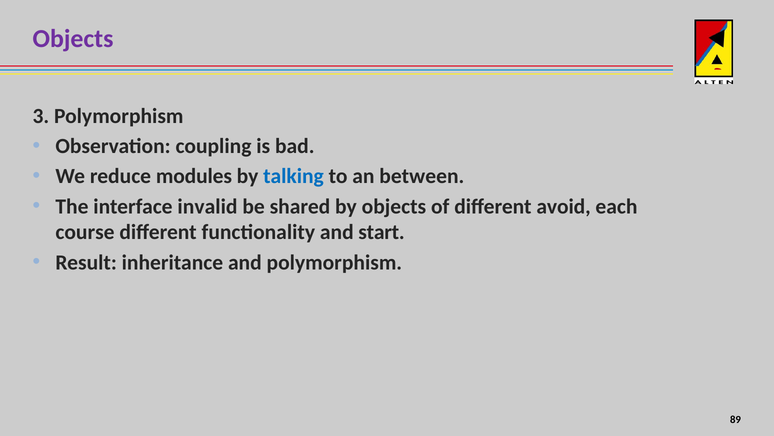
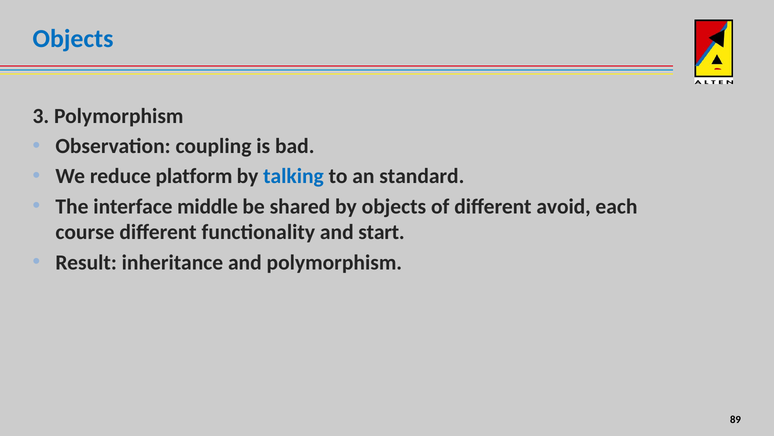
Objects colour: purple -> blue (73, 38)
modules: modules -> platform (194, 176)
between: between -> standard (422, 176)
invalid: invalid -> middle (208, 206)
